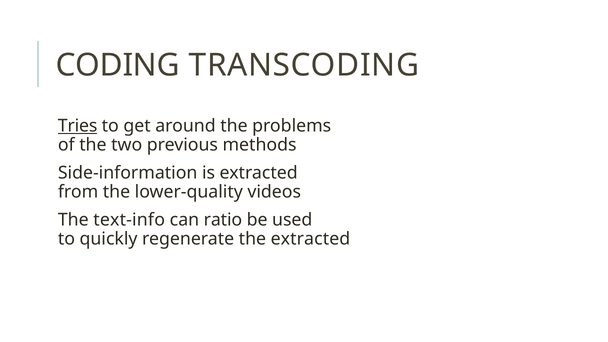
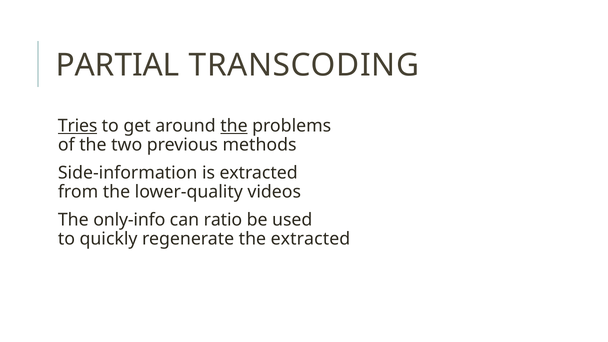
CODING: CODING -> PARTIAL (118, 65)
the underline: none -> present (234, 126)
text-info: text-info -> only-info (129, 220)
